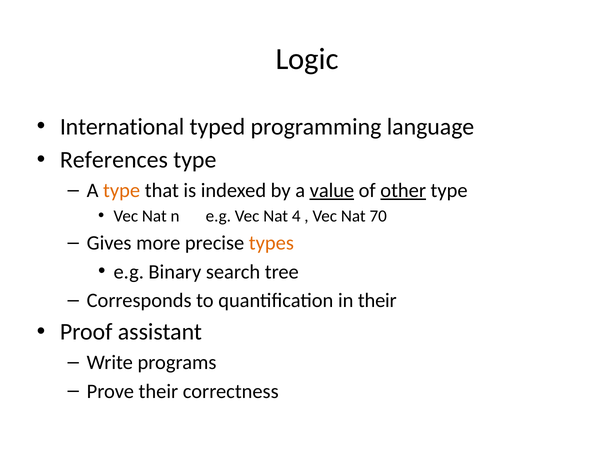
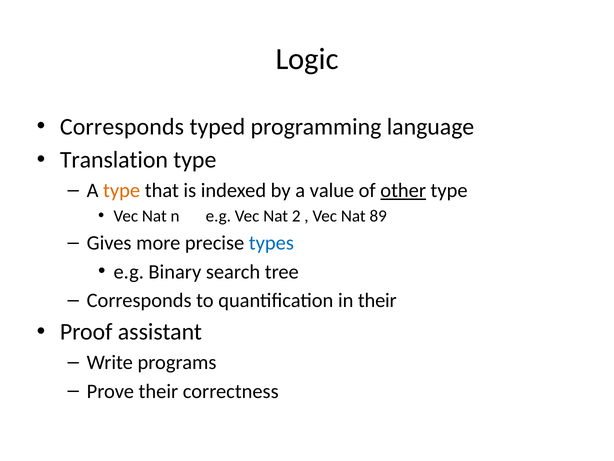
International: International -> Corresponds (122, 126)
References: References -> Translation (114, 160)
value underline: present -> none (332, 190)
4: 4 -> 2 (296, 216)
70: 70 -> 89 (378, 216)
types colour: orange -> blue (271, 243)
